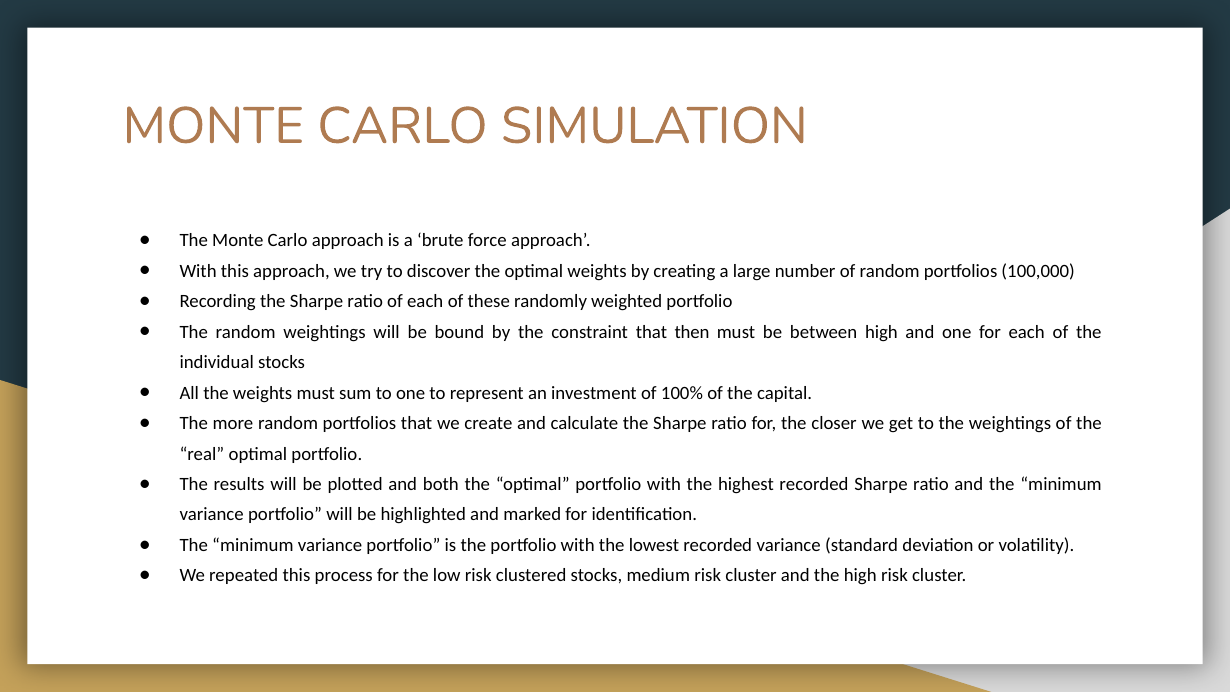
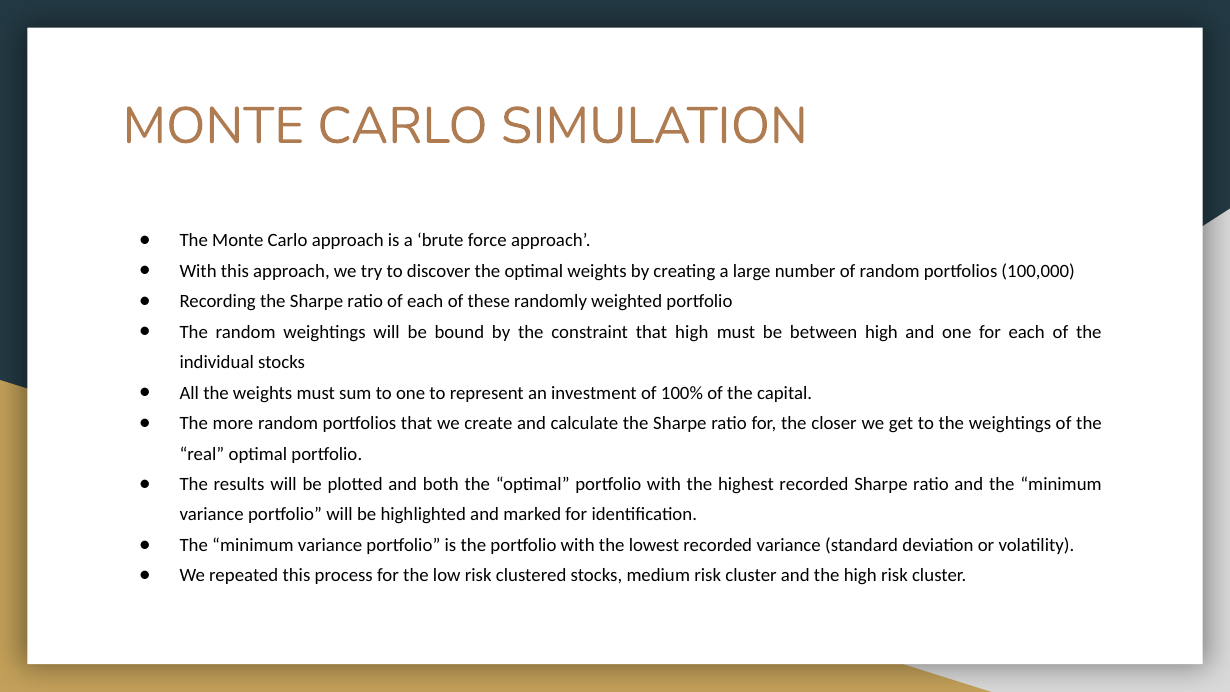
that then: then -> high (692, 332)
